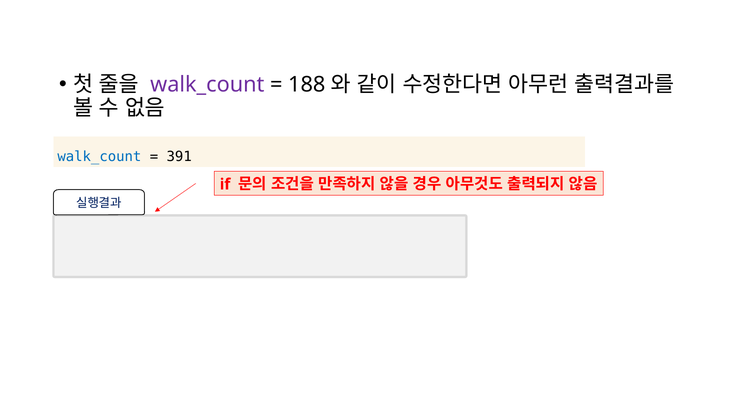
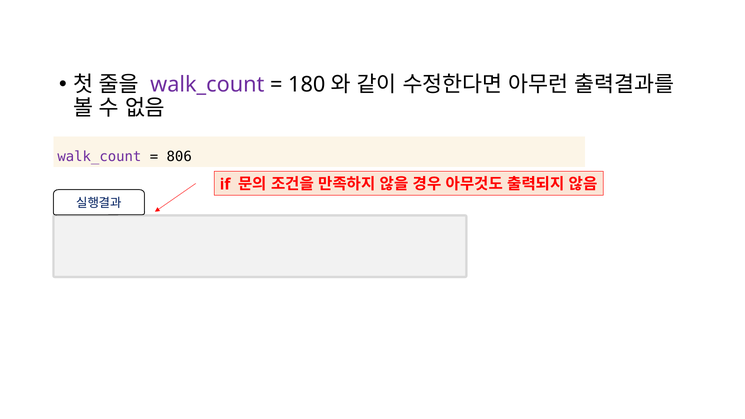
188: 188 -> 180 (307, 85)
walk_count colour: blue -> purple (99, 157)
391: 391 -> 806 (179, 157)
